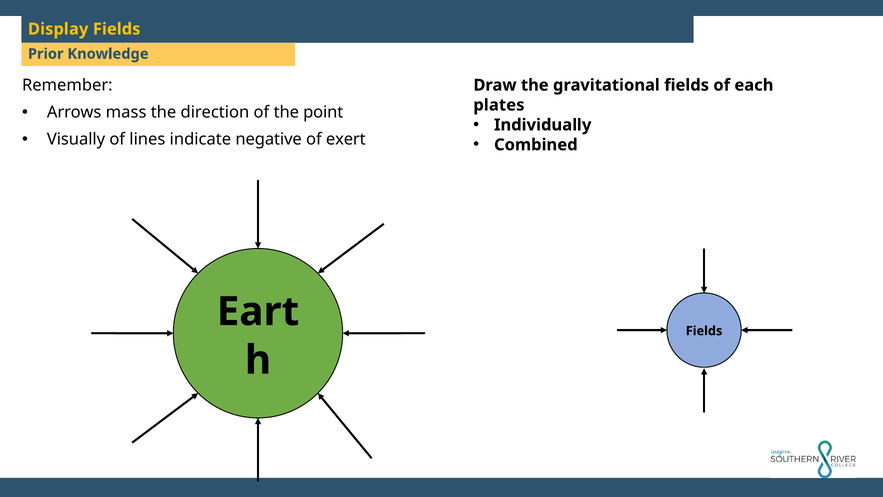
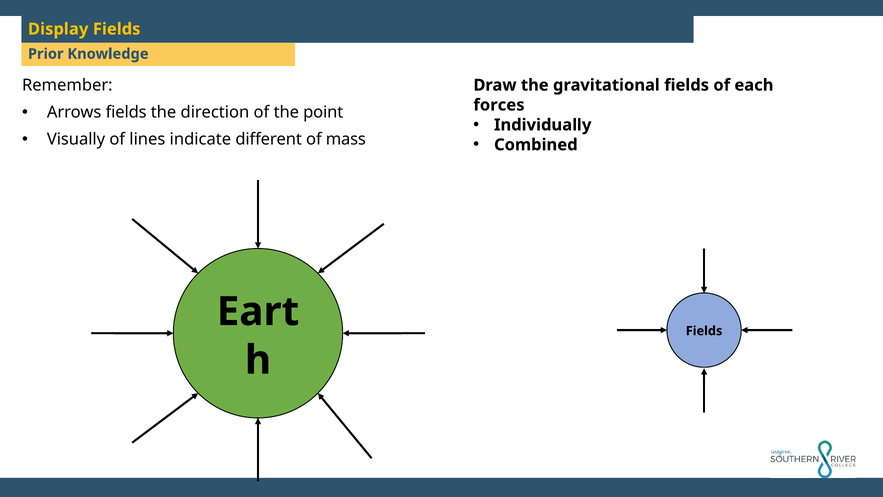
plates: plates -> forces (499, 105)
Arrows mass: mass -> fields (126, 112)
negative: negative -> different (269, 139)
exert: exert -> mass (346, 139)
